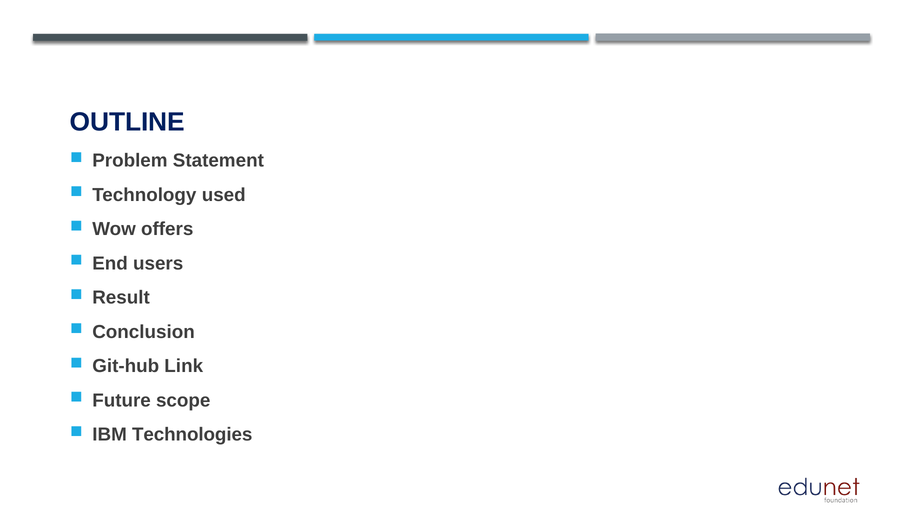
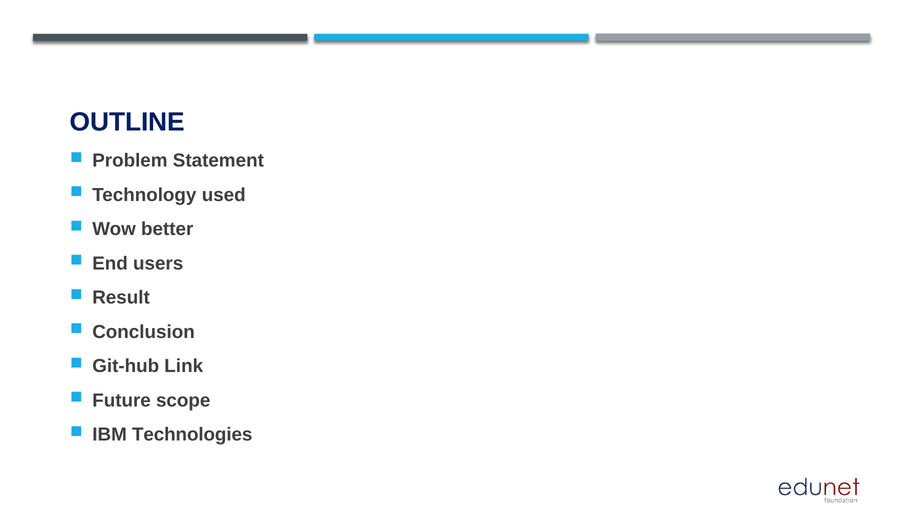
offers: offers -> better (167, 229)
